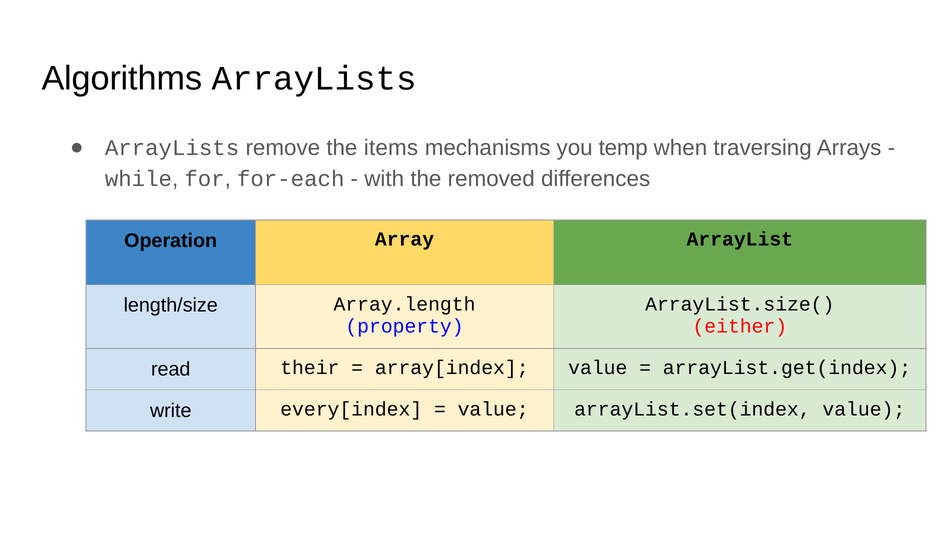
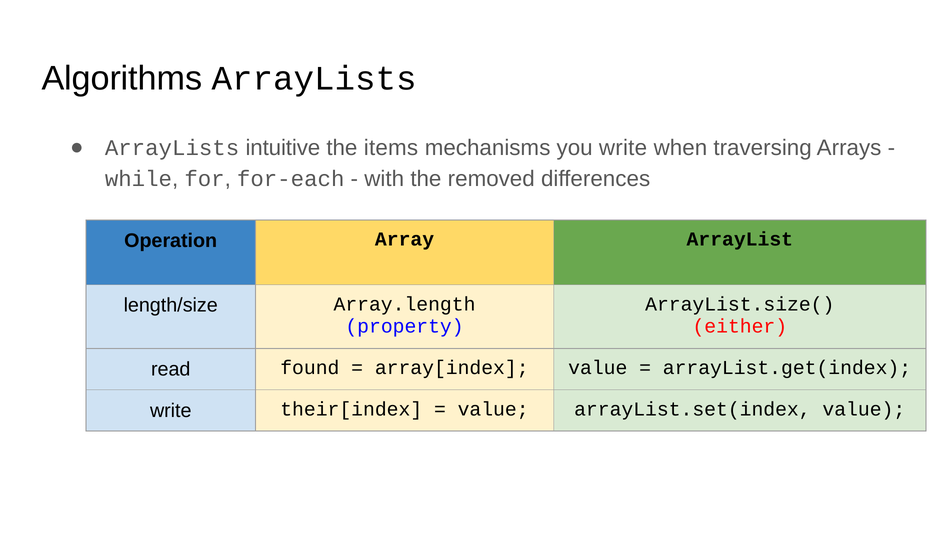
remove: remove -> intuitive (283, 148)
you temp: temp -> write (623, 148)
their: their -> found (310, 368)
every[index: every[index -> their[index (351, 409)
